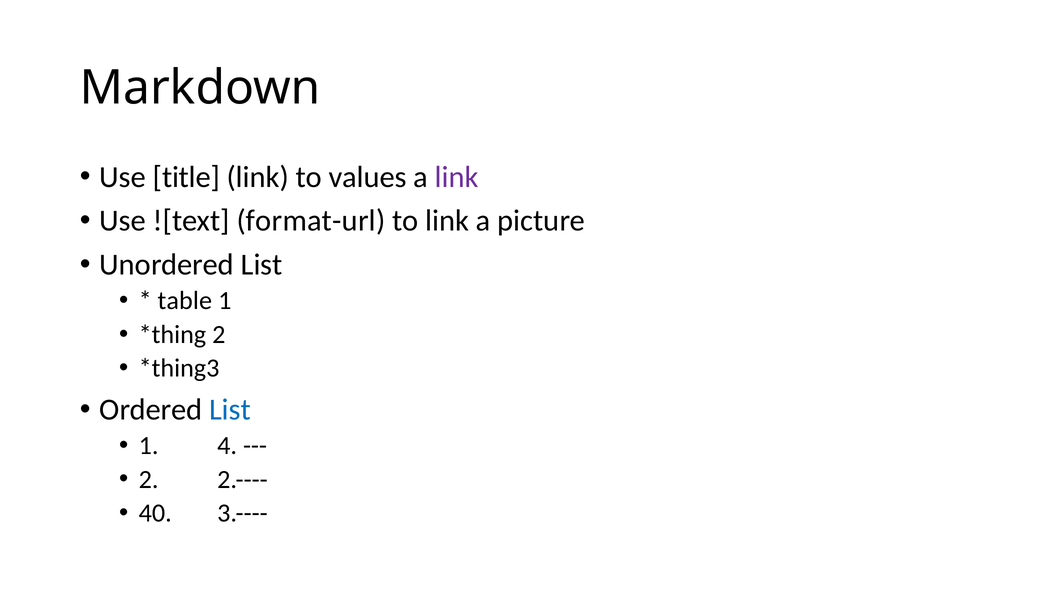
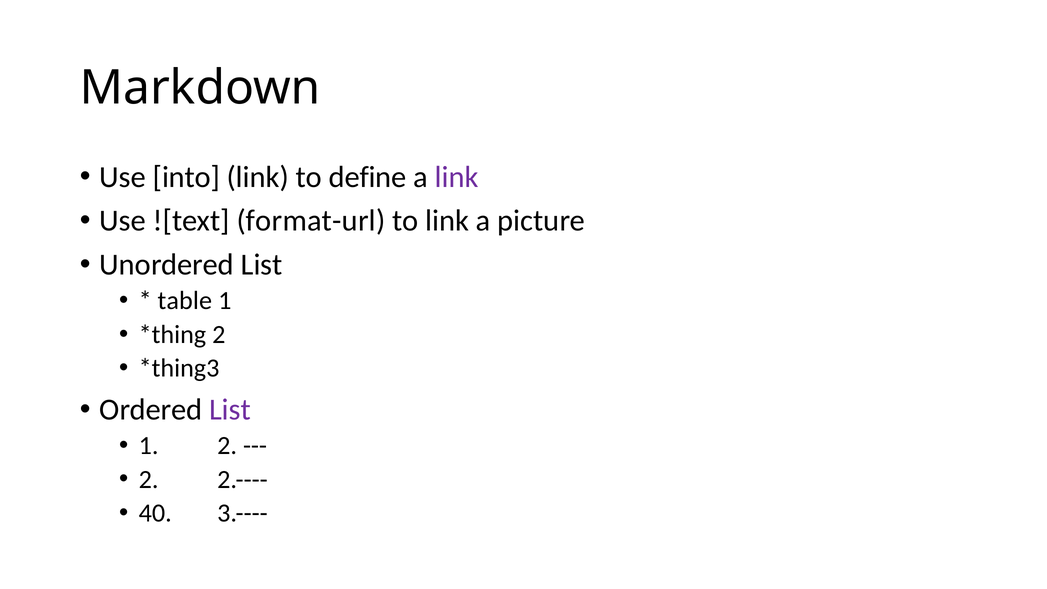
title: title -> into (186, 177)
values: values -> define (368, 177)
List colour: blue -> purple (230, 410)
1 4: 4 -> 2 (227, 446)
